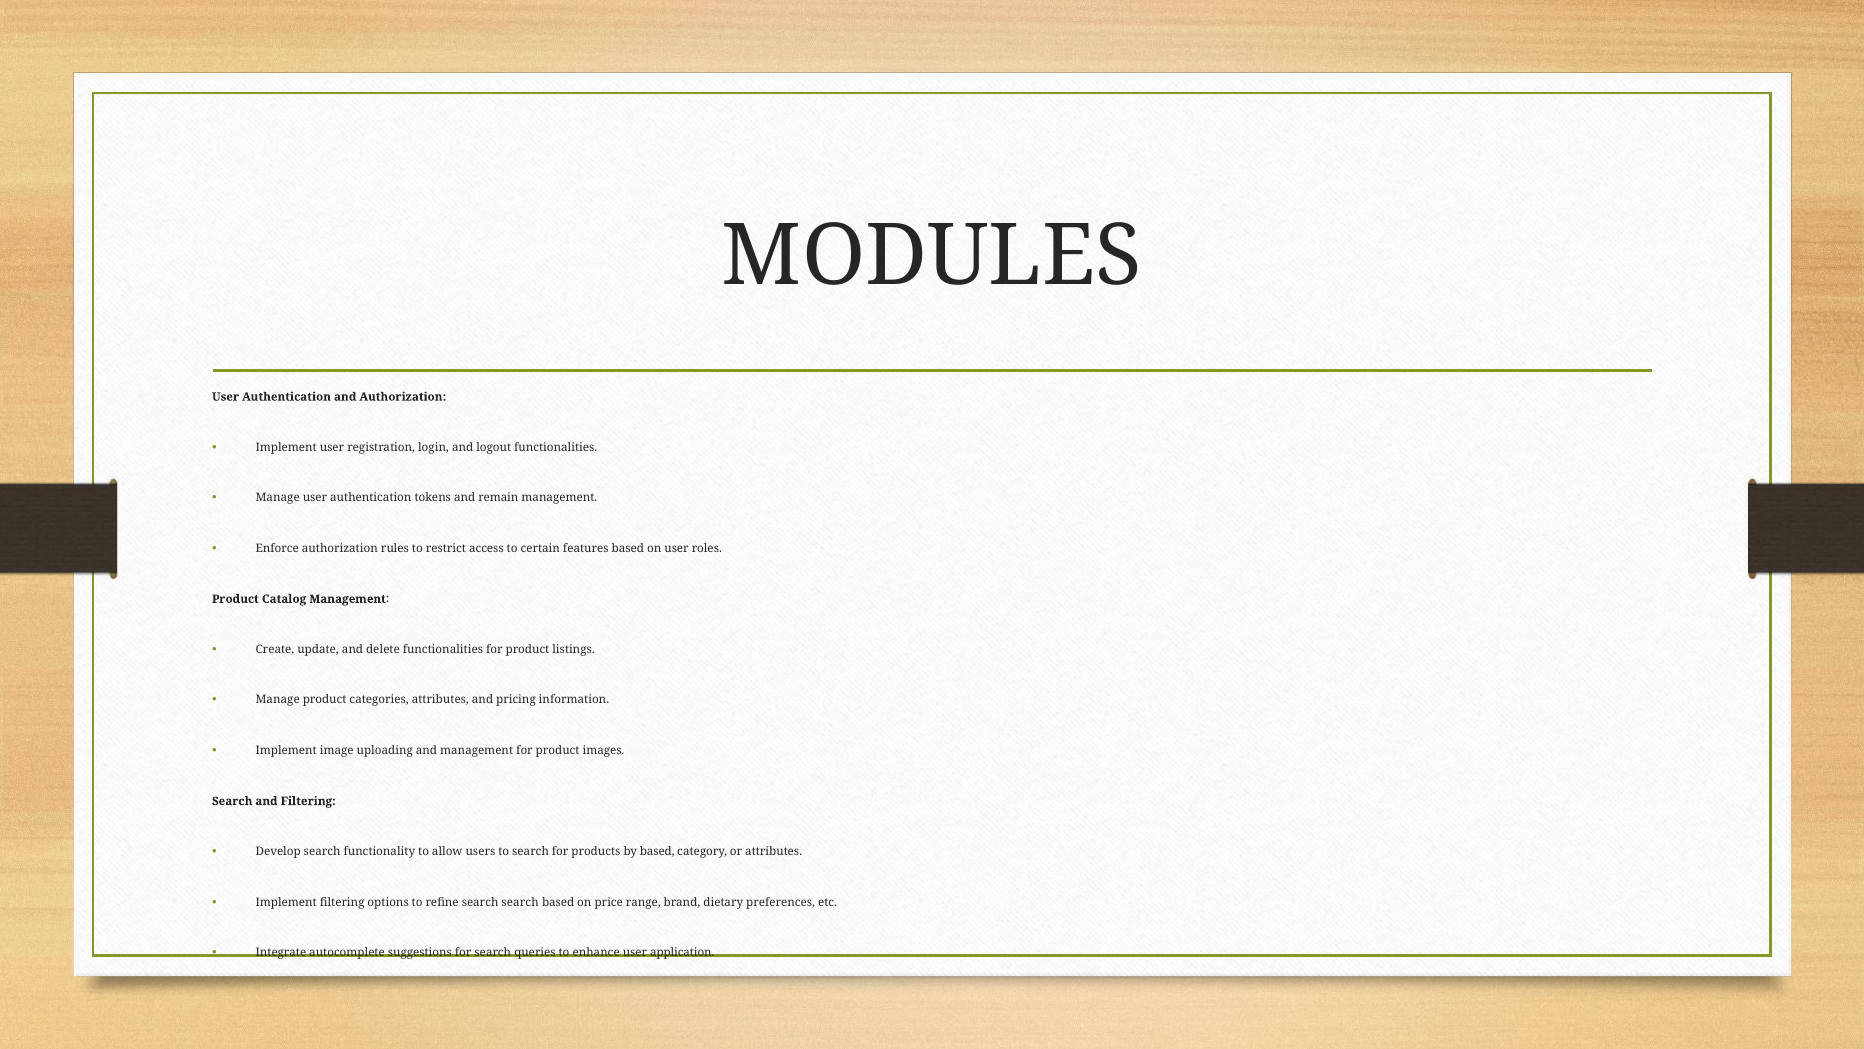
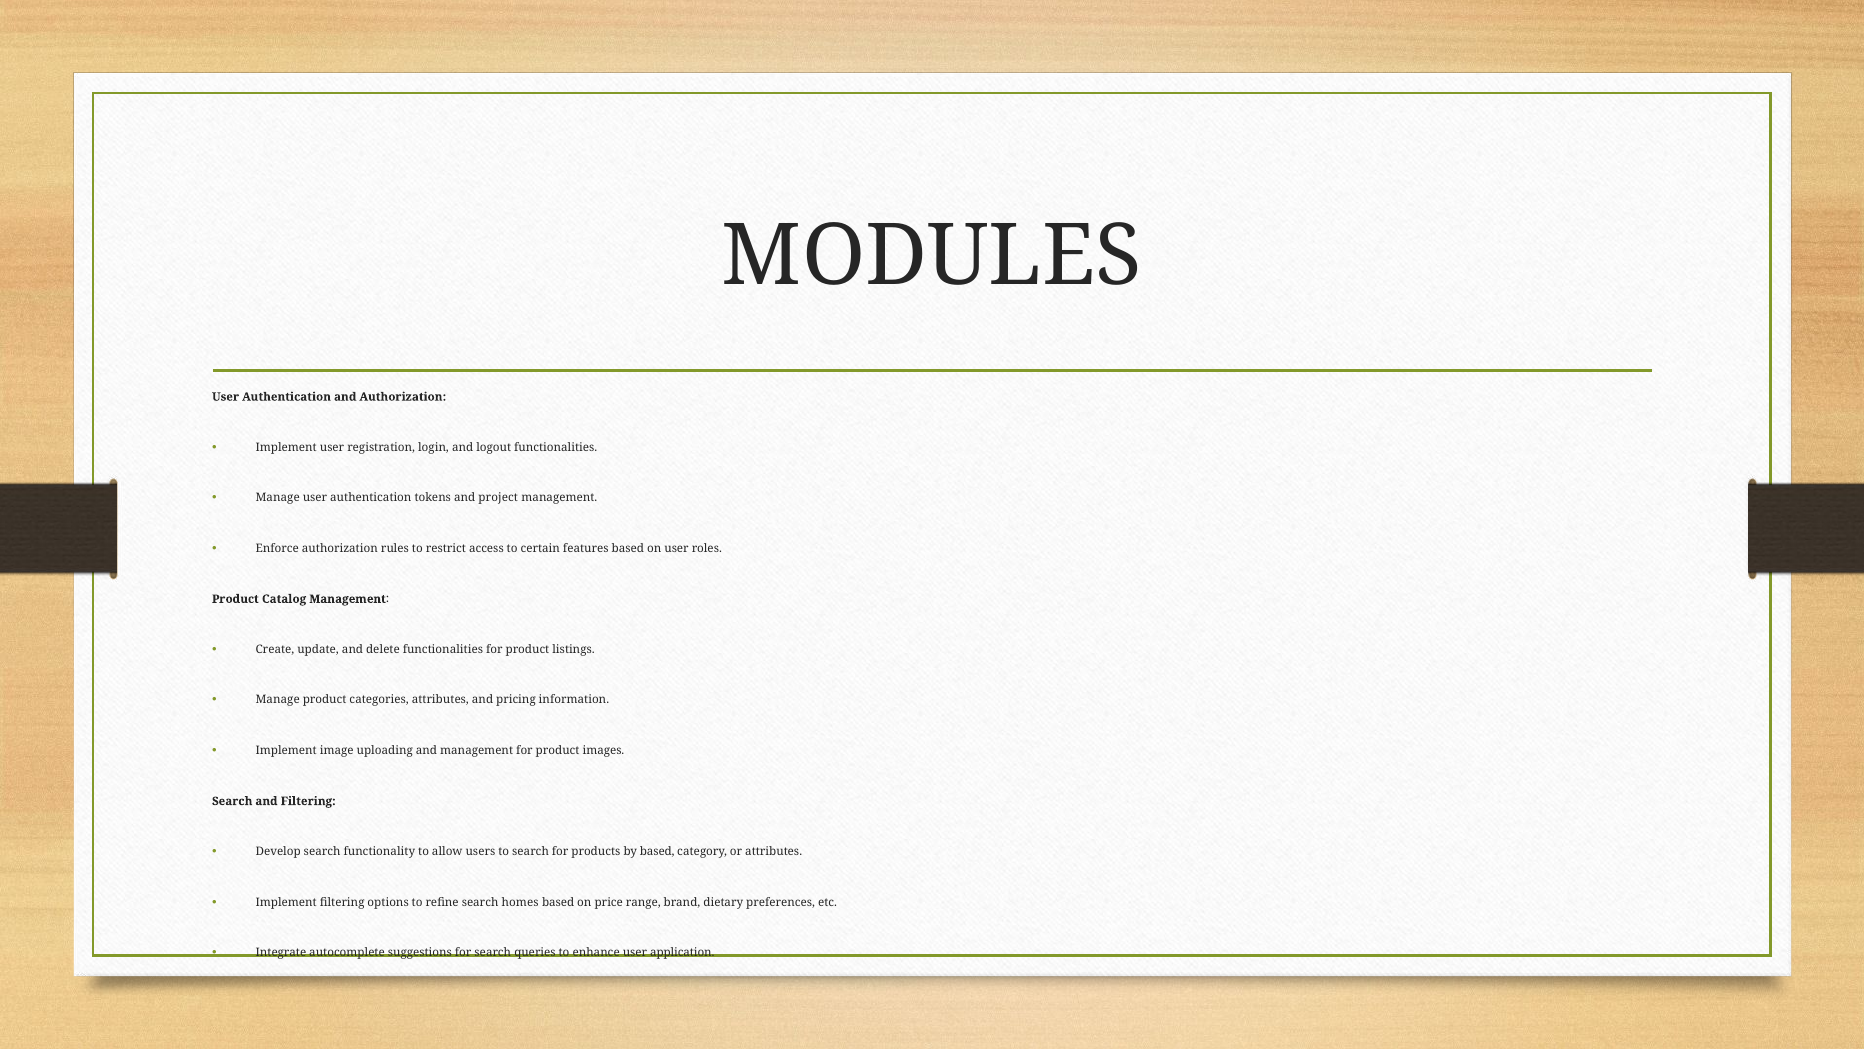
remain: remain -> project (498, 498)
search search: search -> homes (520, 902)
